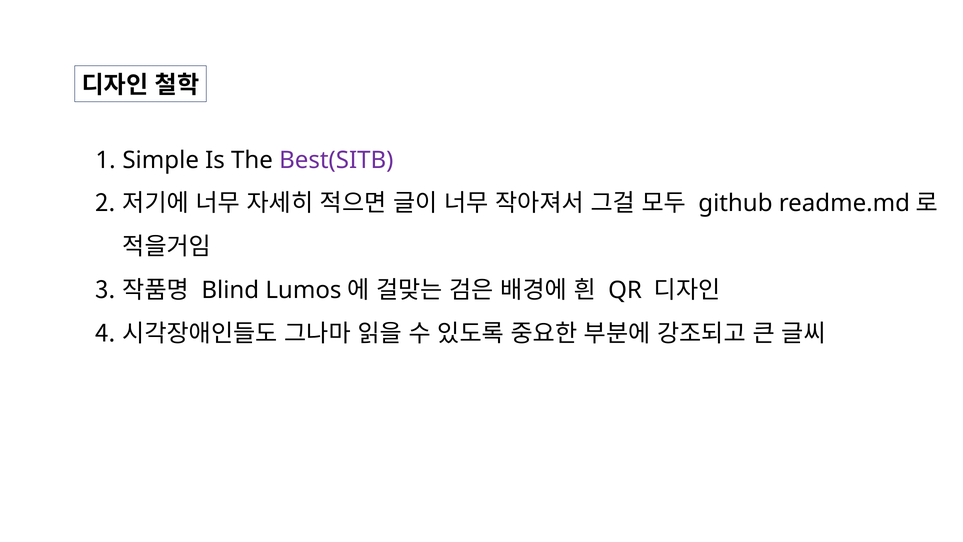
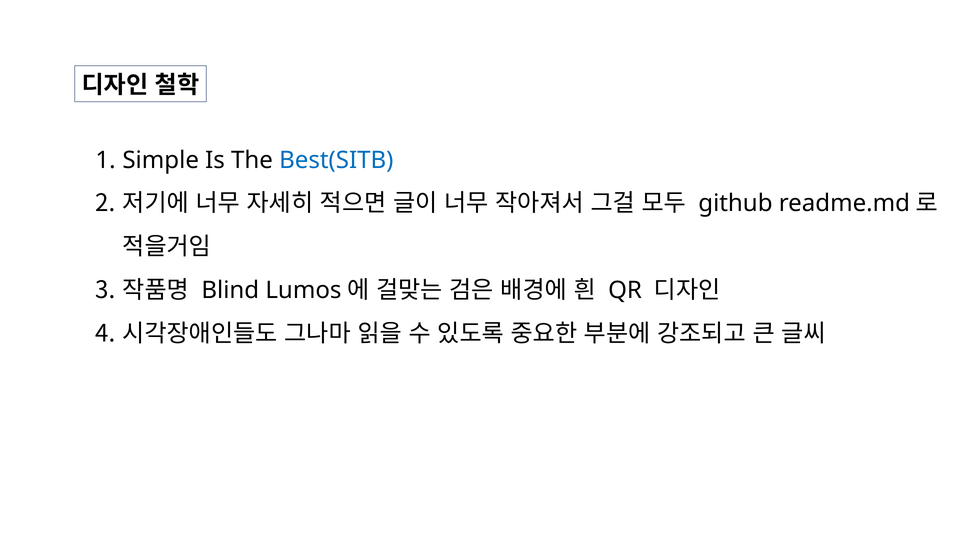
Best(SITB colour: purple -> blue (336, 160)
